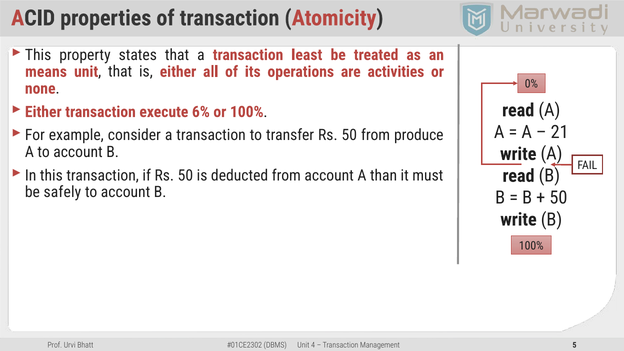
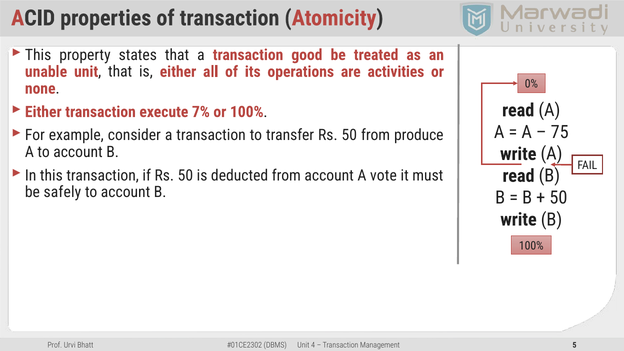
least: least -> good (307, 55)
means: means -> unable (46, 72)
6%: 6% -> 7% (201, 112)
21: 21 -> 75 (560, 132)
than: than -> vote (383, 175)
